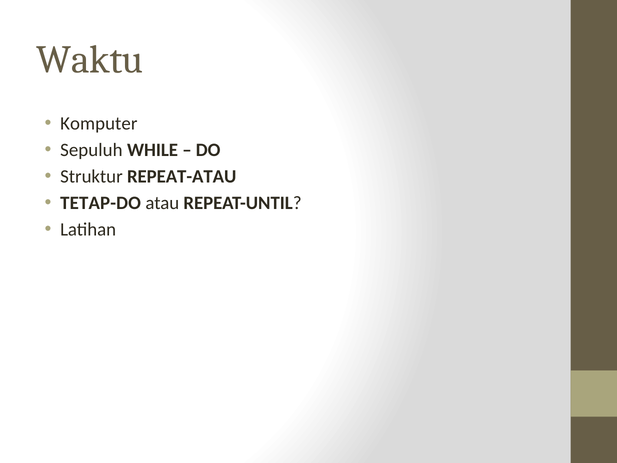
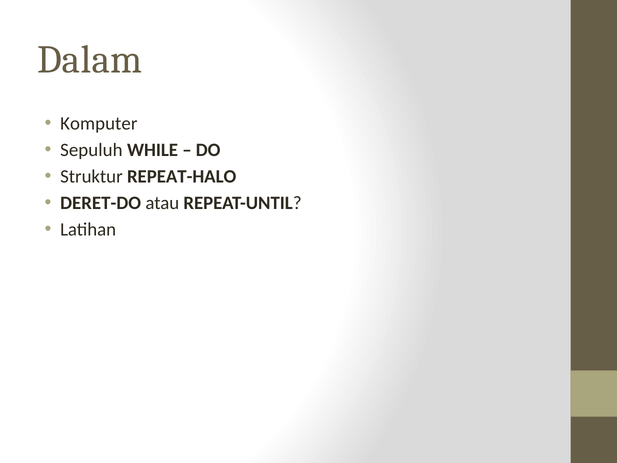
Waktu: Waktu -> Dalam (90, 60)
REPEAT-ATAU: REPEAT-ATAU -> REPEAT-HALO (182, 176)
TETAP-DO: TETAP-DO -> DERET-DO (101, 203)
